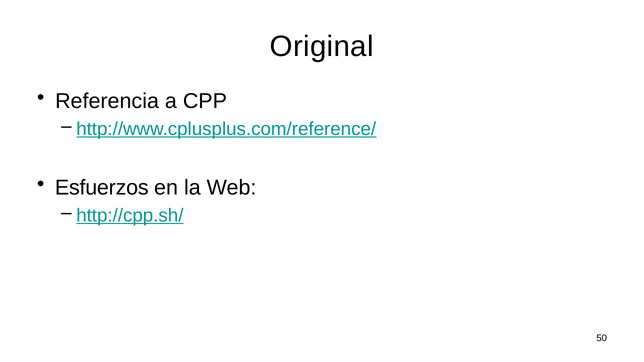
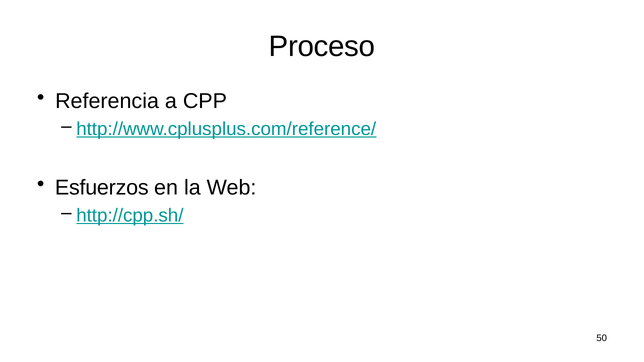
Original: Original -> Proceso (322, 47)
